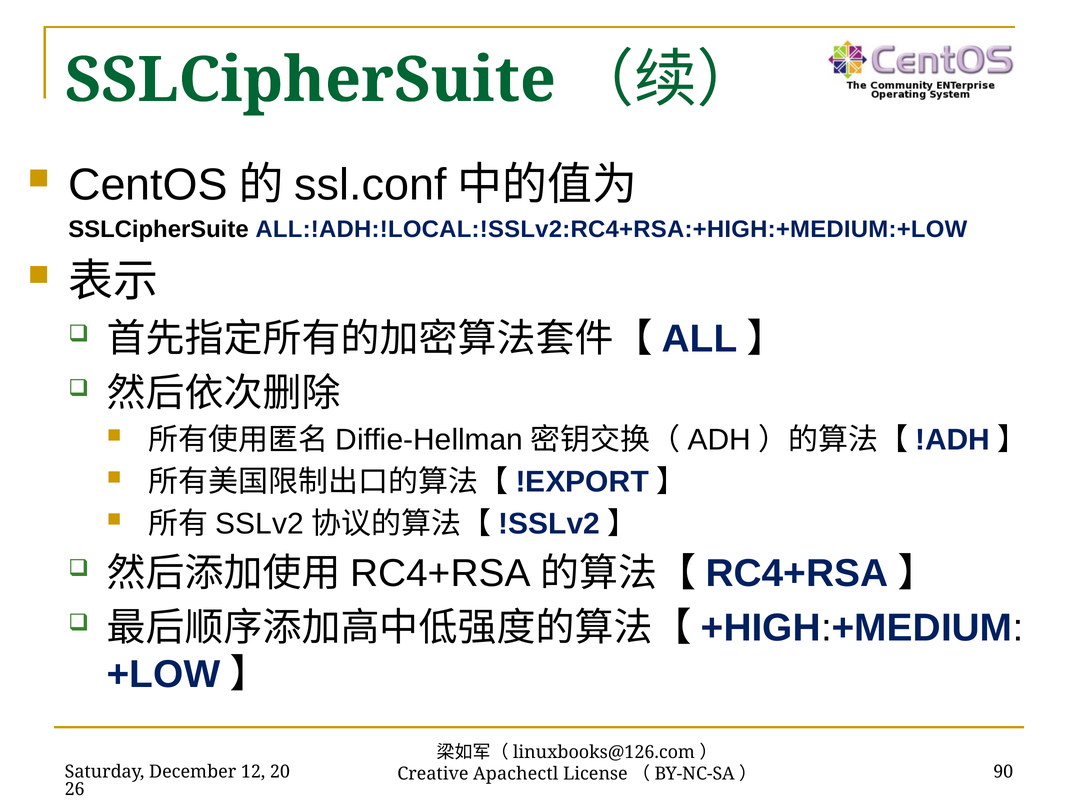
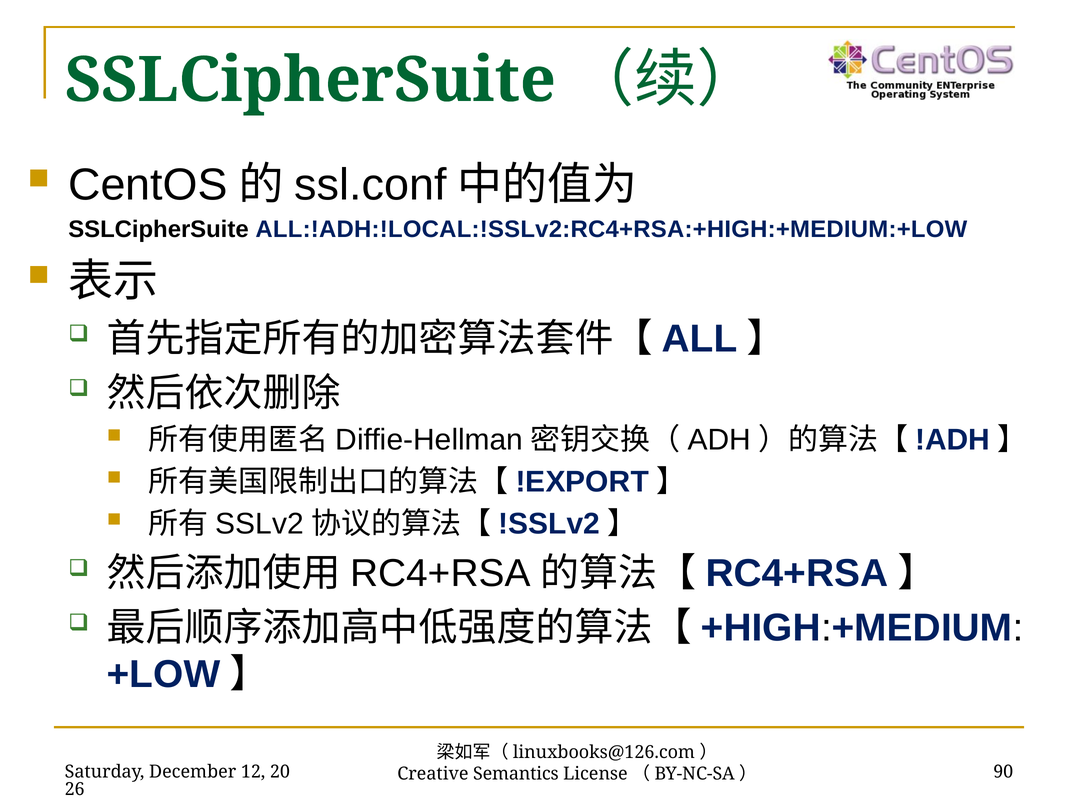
Apachectl: Apachectl -> Semantics (516, 774)
